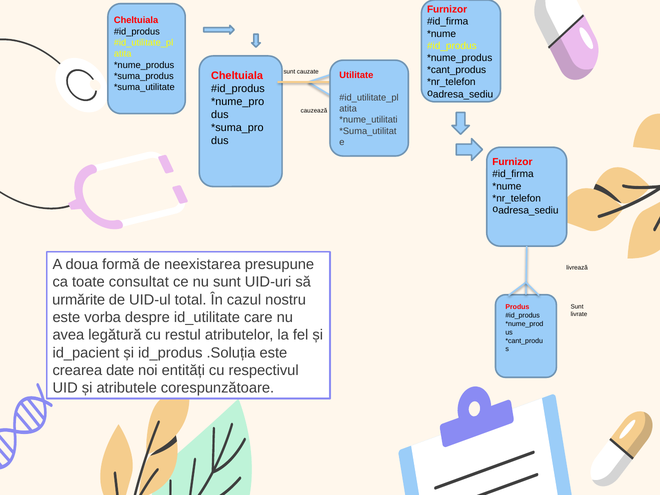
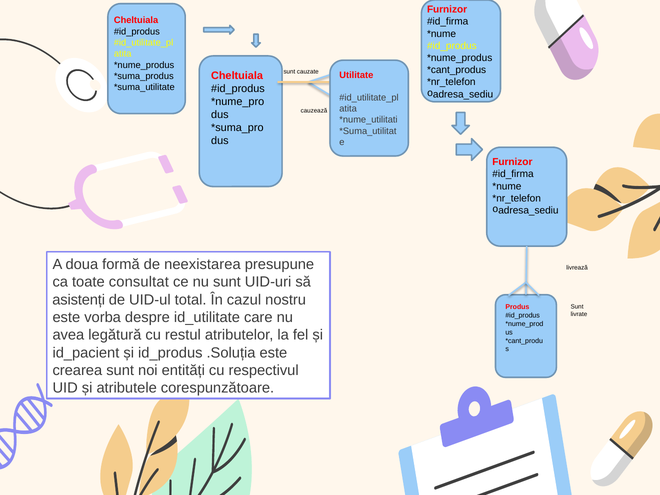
urmărite: urmărite -> asistenți (79, 300)
crearea date: date -> sunt (120, 370)
